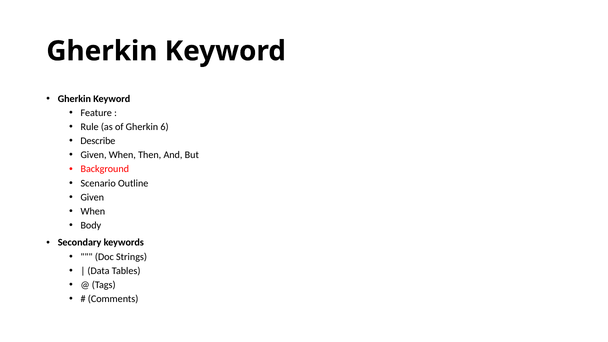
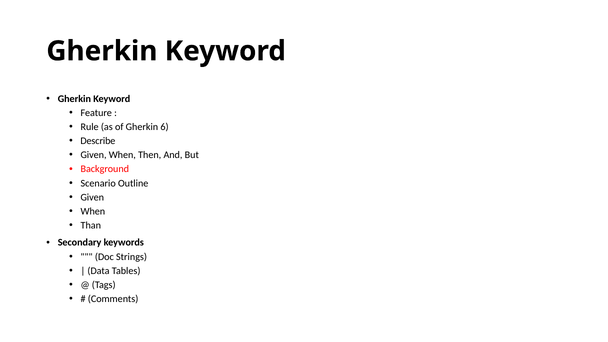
Body: Body -> Than (91, 225)
